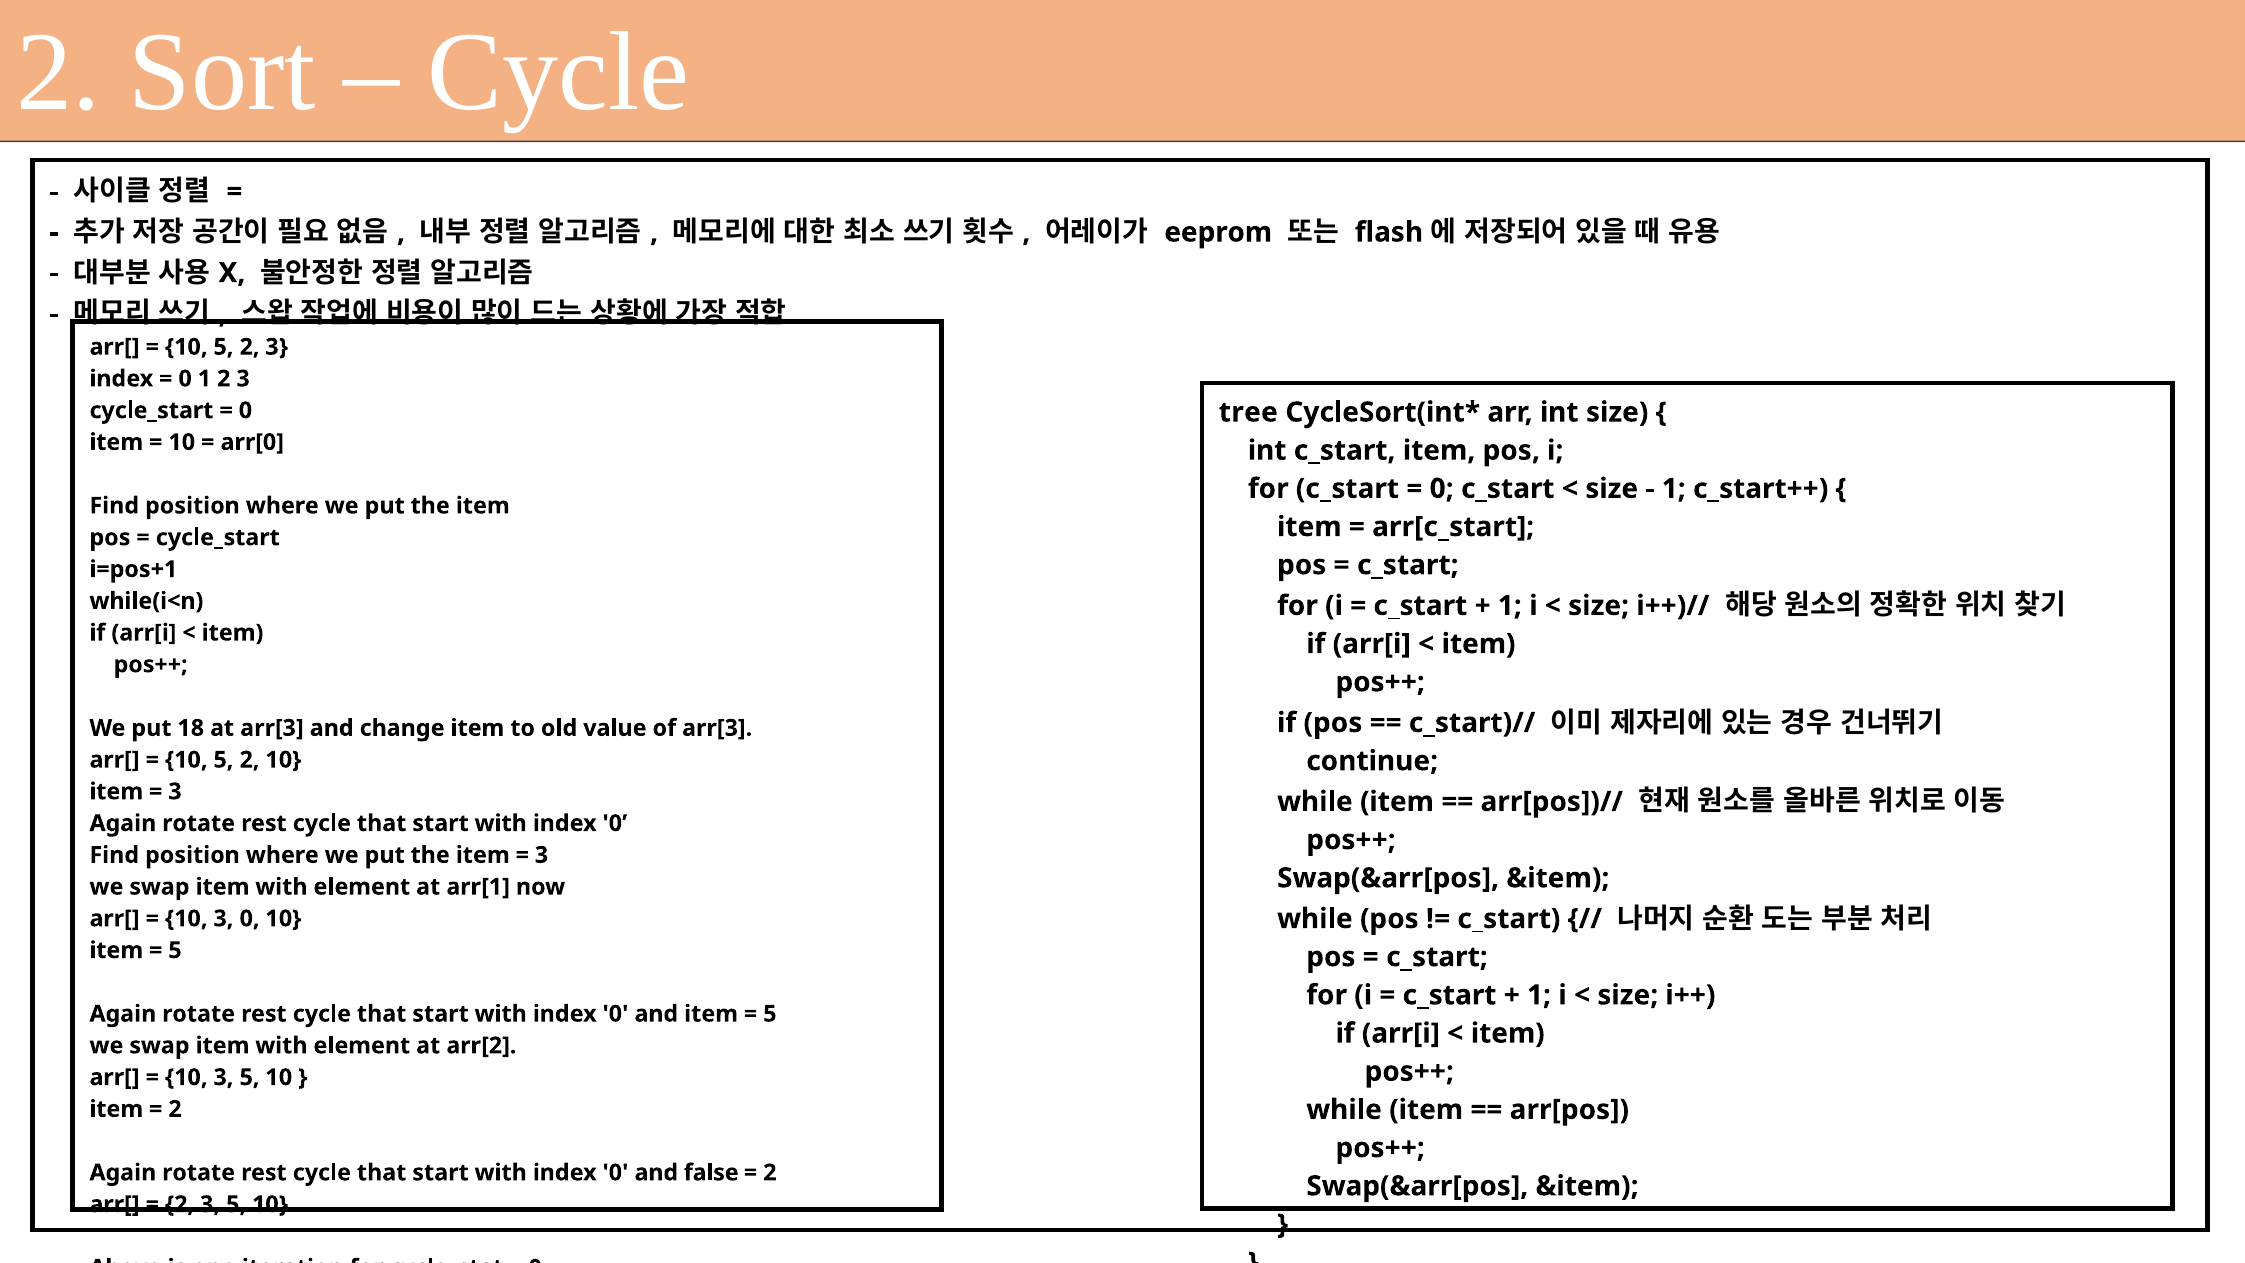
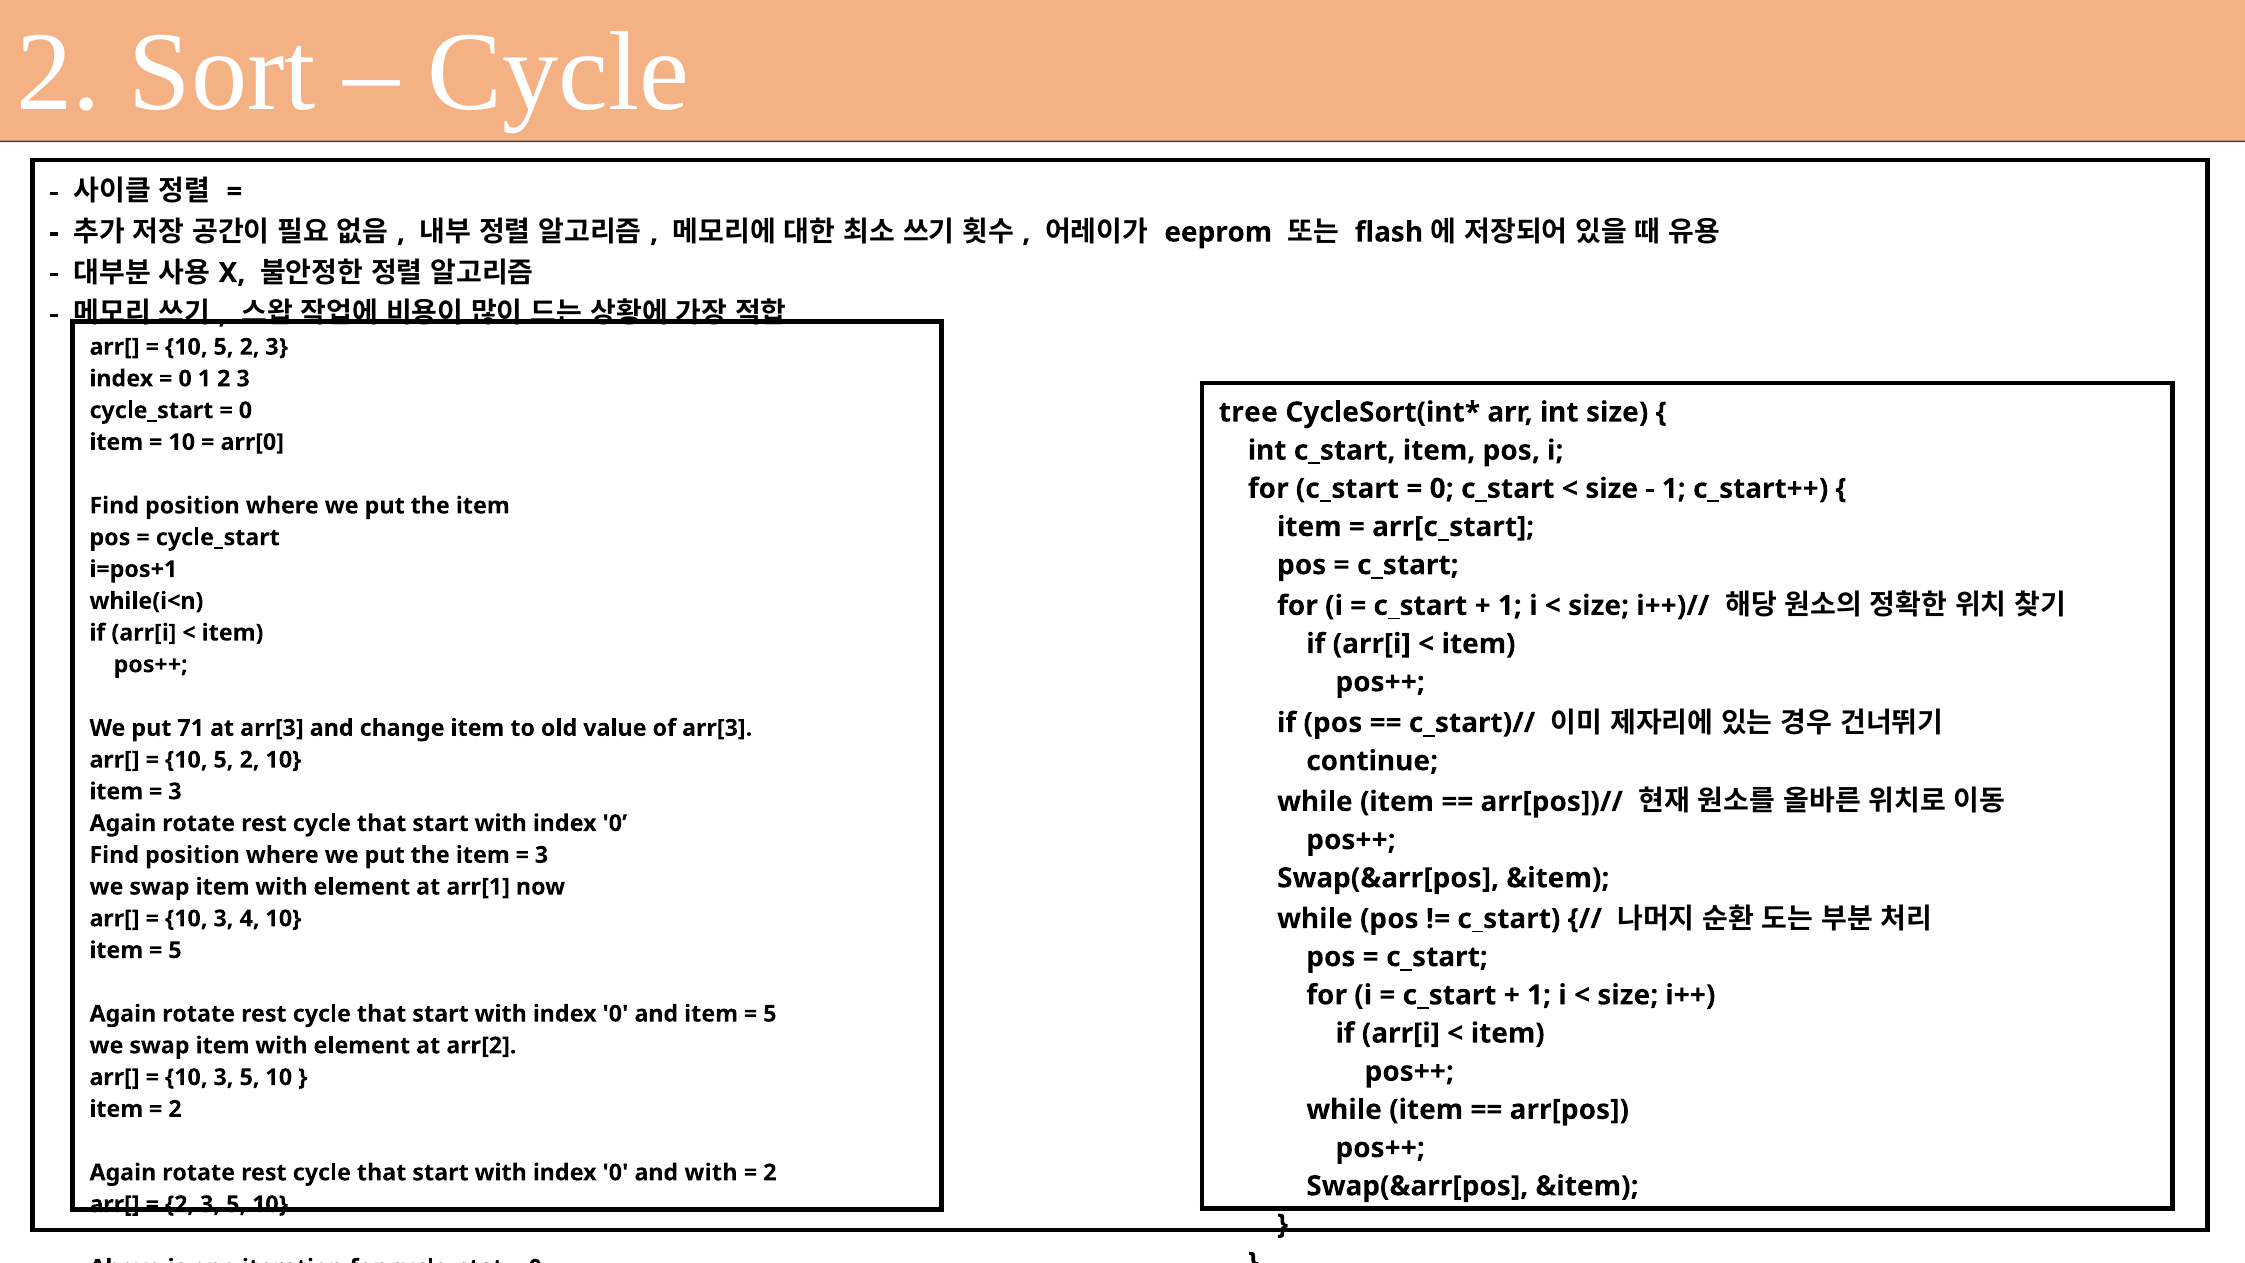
18: 18 -> 71 (191, 728)
3 0: 0 -> 4 (250, 918)
and false: false -> with (711, 1172)
